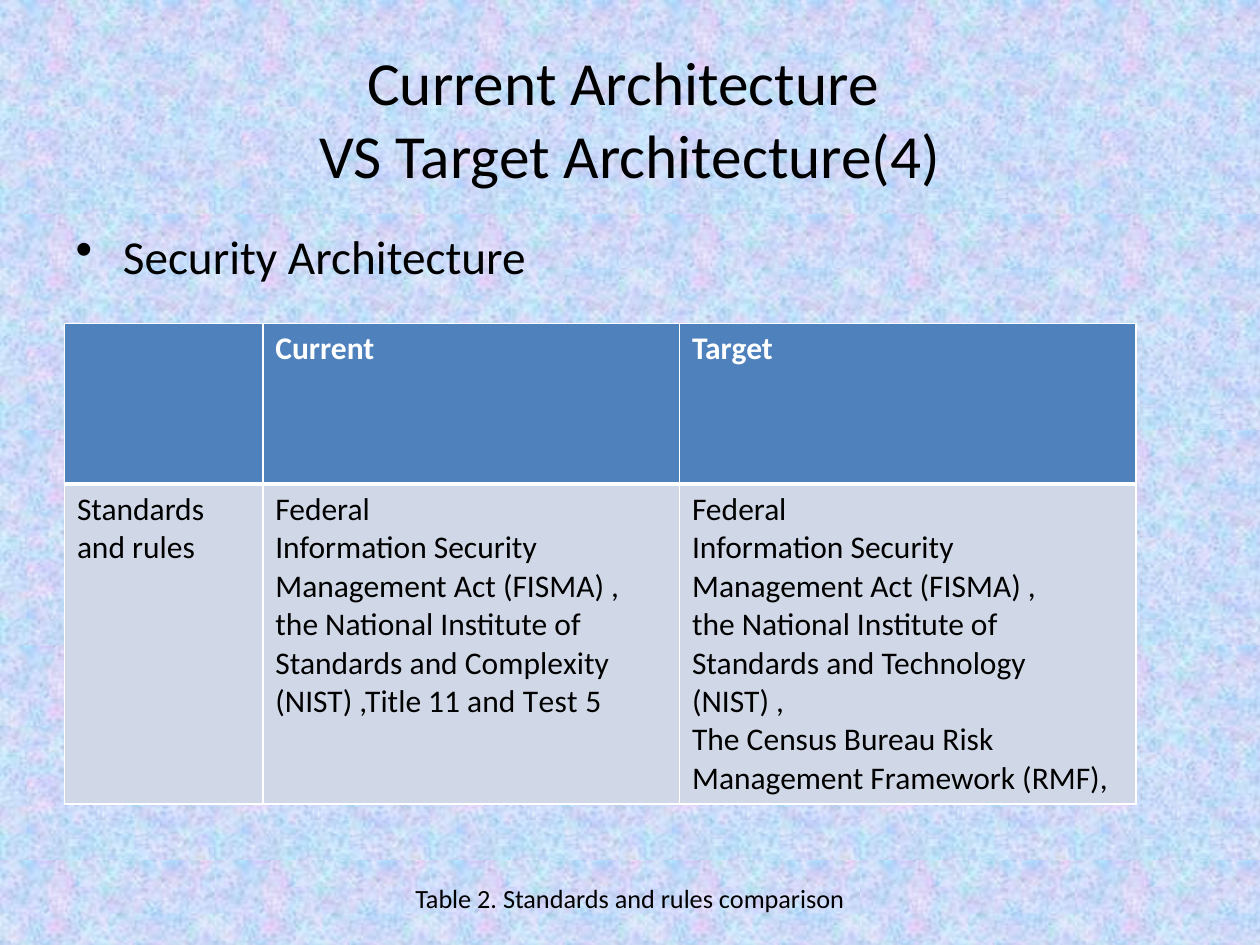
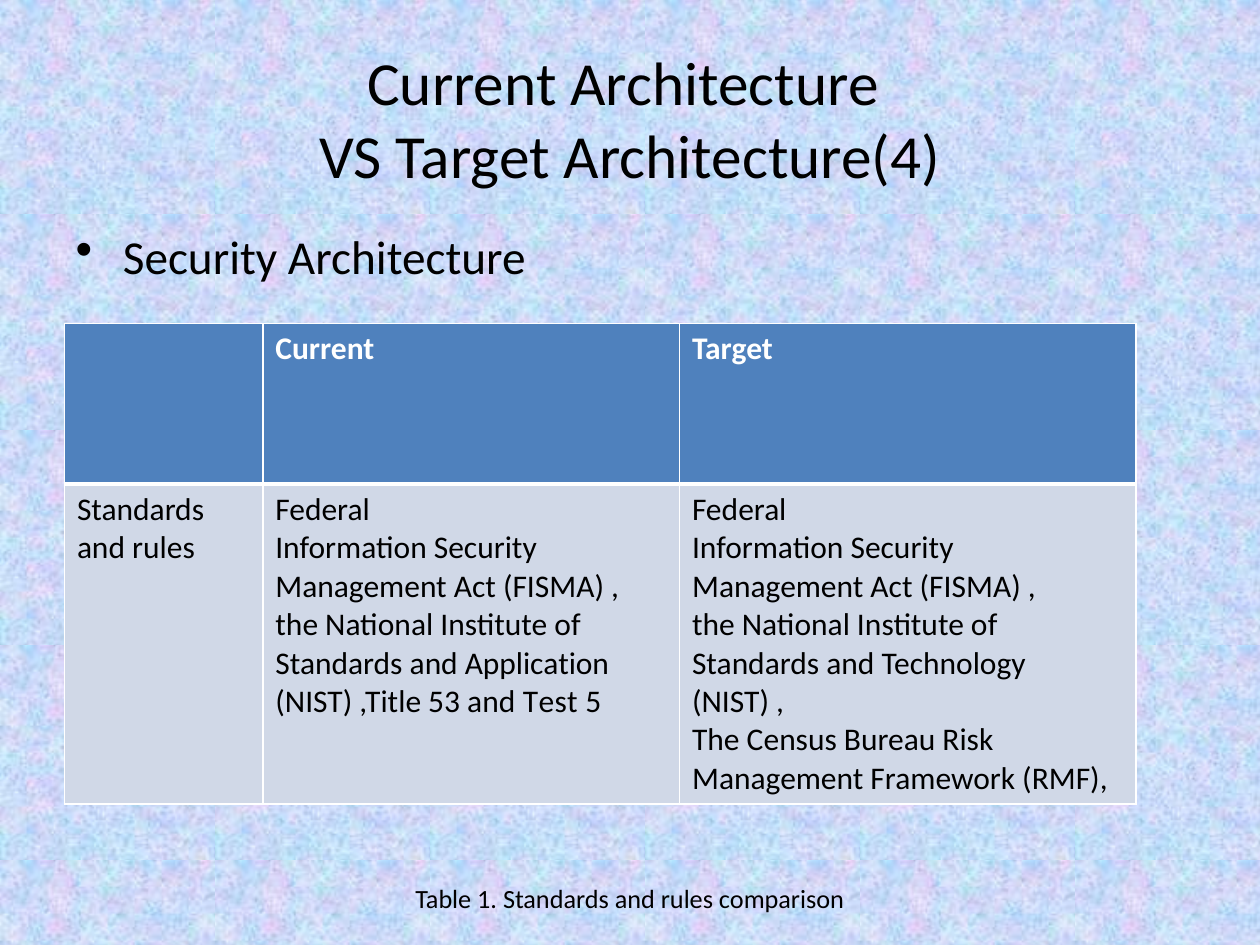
Complexity: Complexity -> Application (537, 664)
11: 11 -> 53 (444, 702)
2: 2 -> 1 (487, 900)
